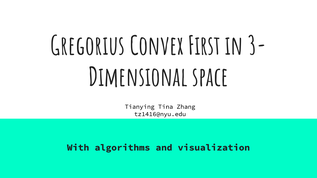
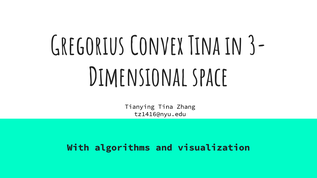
Convex First: First -> Tina (204, 46)
